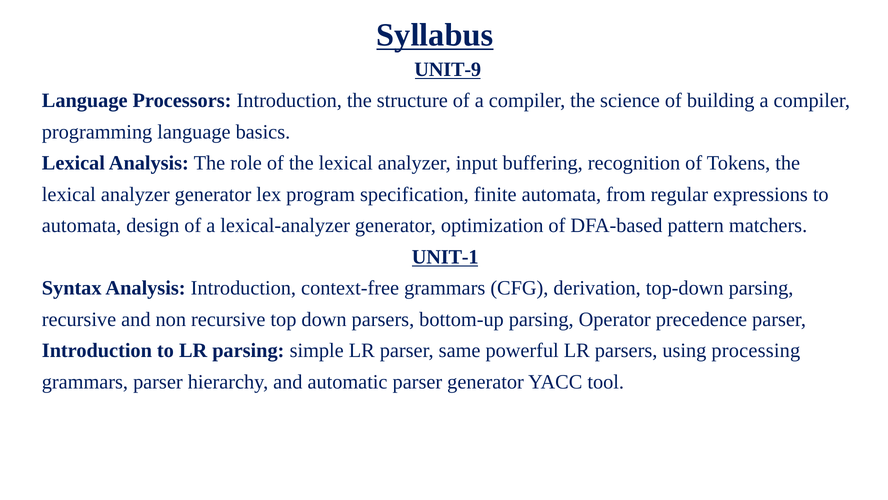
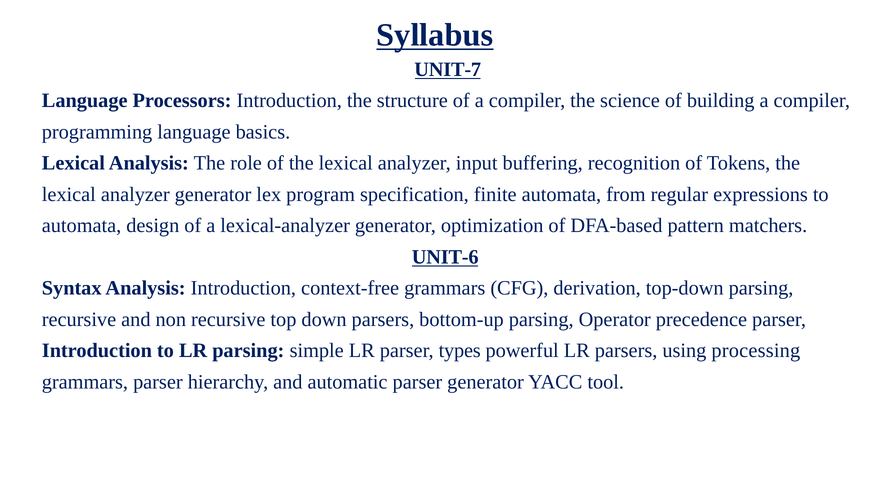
UNIT-9: UNIT-9 -> UNIT-7 (448, 69)
UNIT-1: UNIT-1 -> UNIT-6 (445, 257)
same: same -> types (460, 350)
